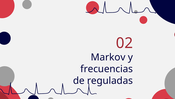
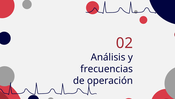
Markov: Markov -> Análisis (108, 57)
reguladas: reguladas -> operación (110, 80)
